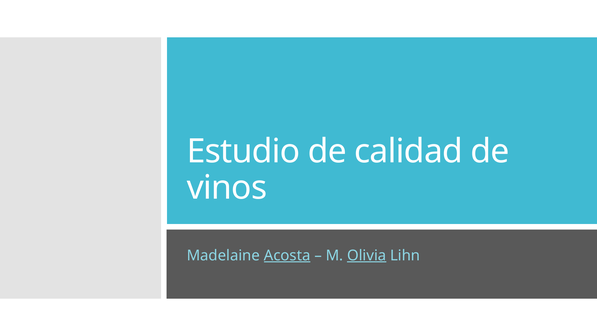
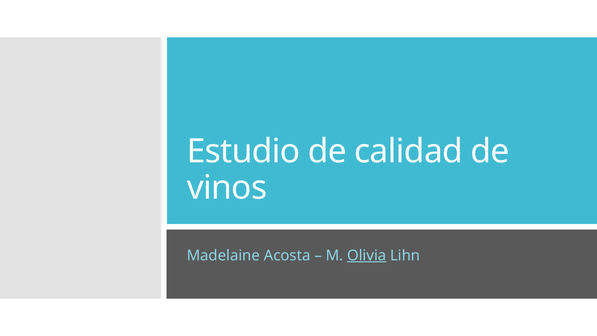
Acosta underline: present -> none (287, 255)
